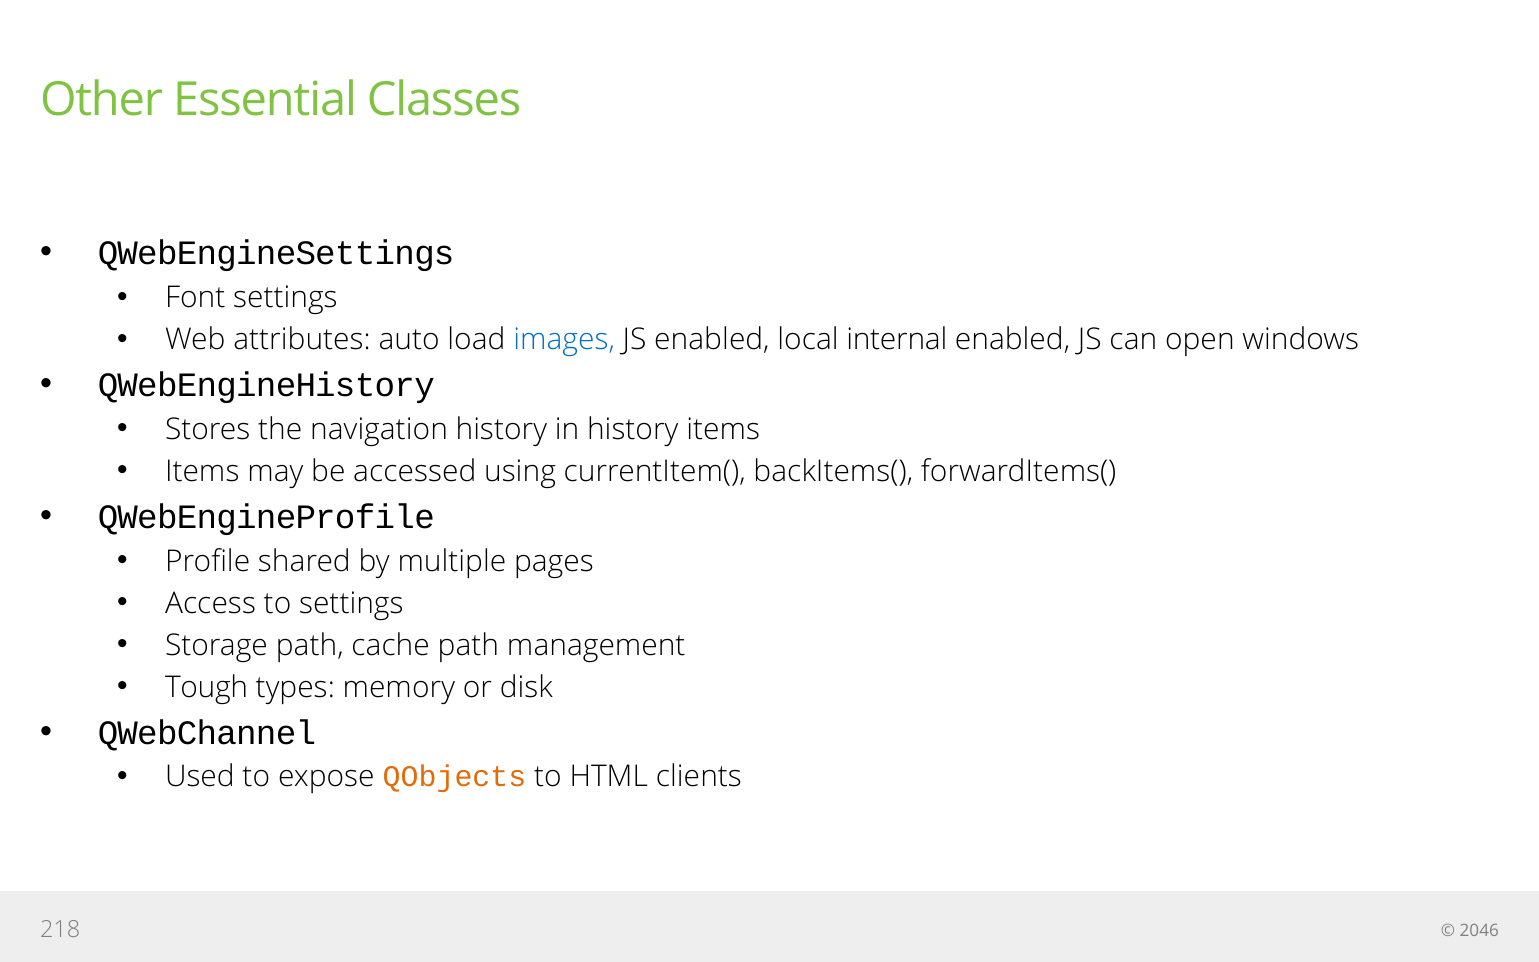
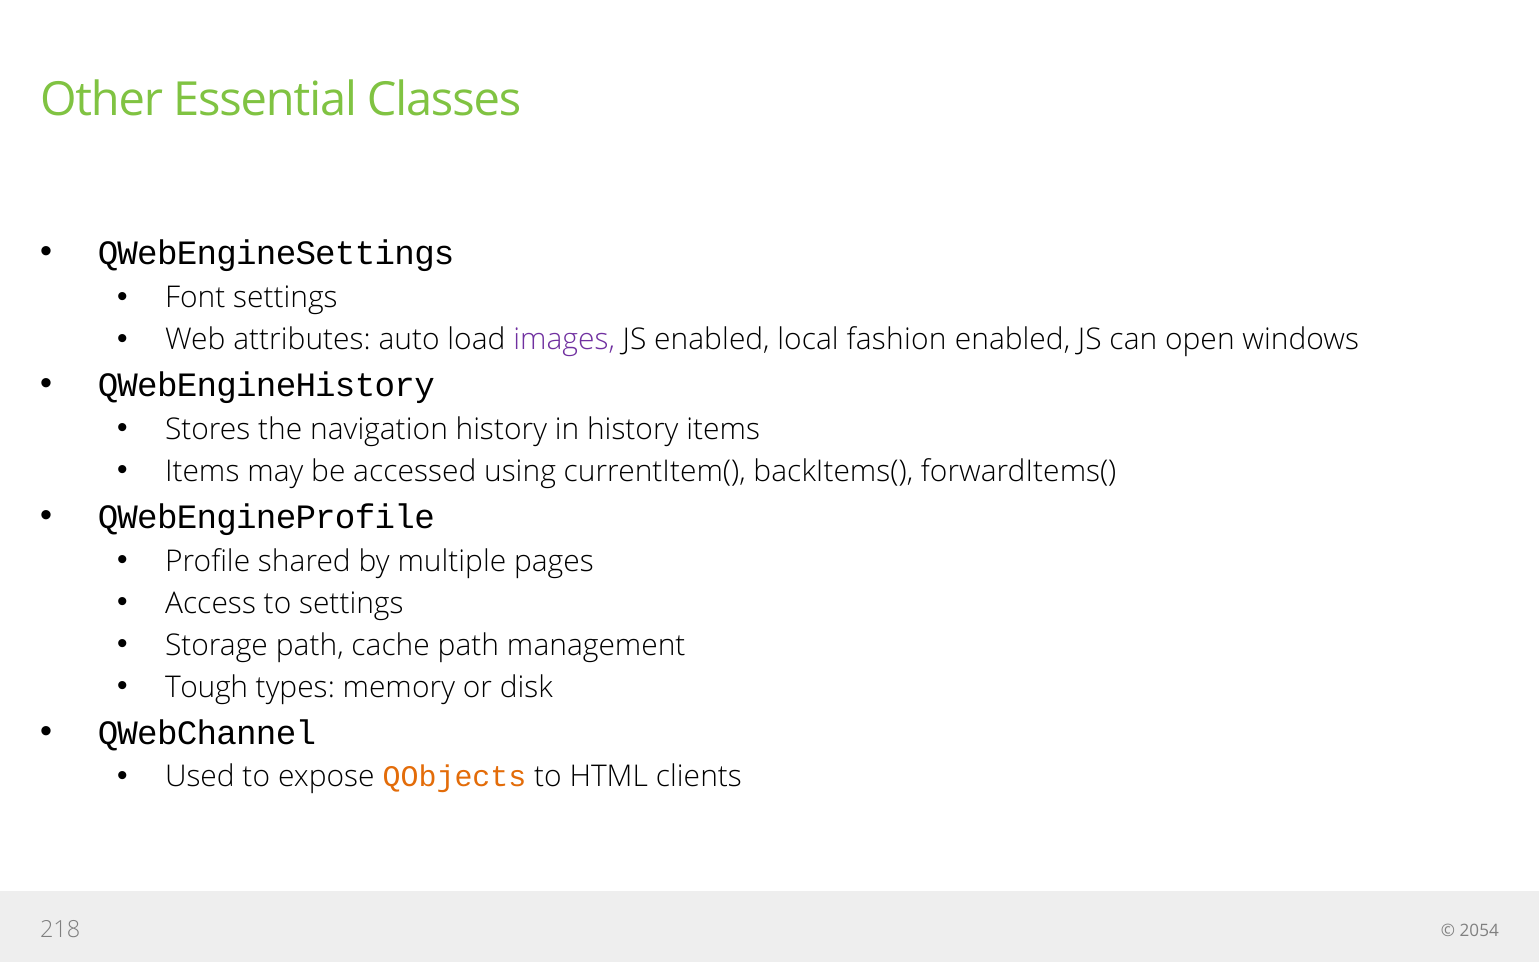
images colour: blue -> purple (564, 340)
internal: internal -> fashion (897, 340)
2046: 2046 -> 2054 (1479, 931)
